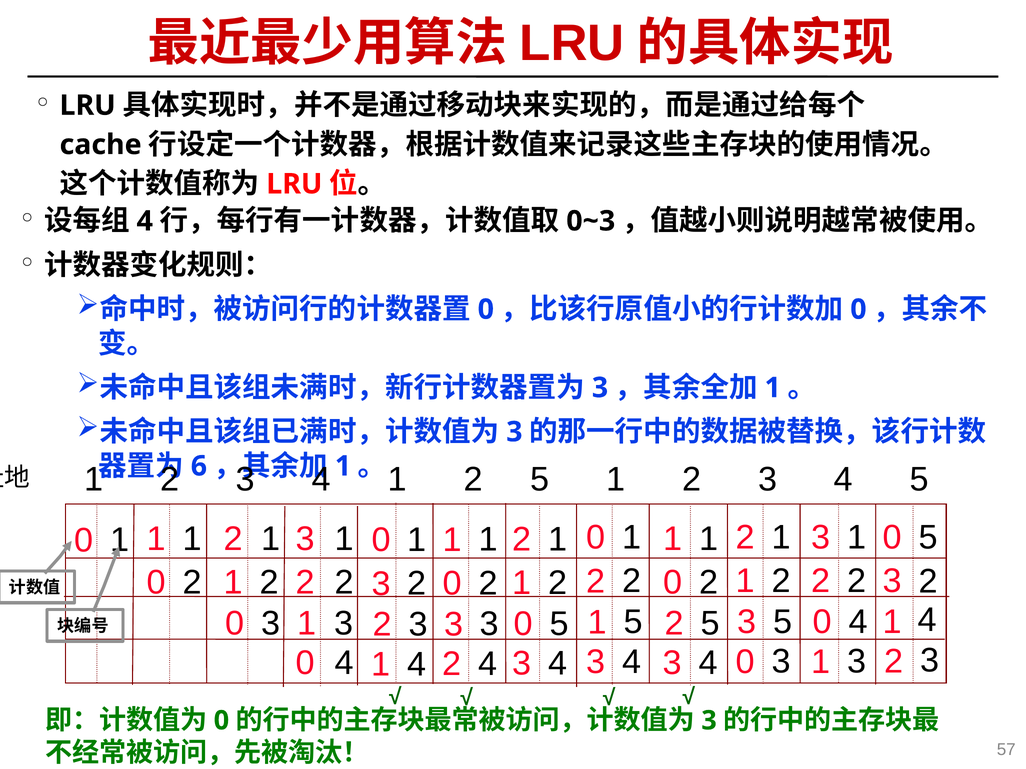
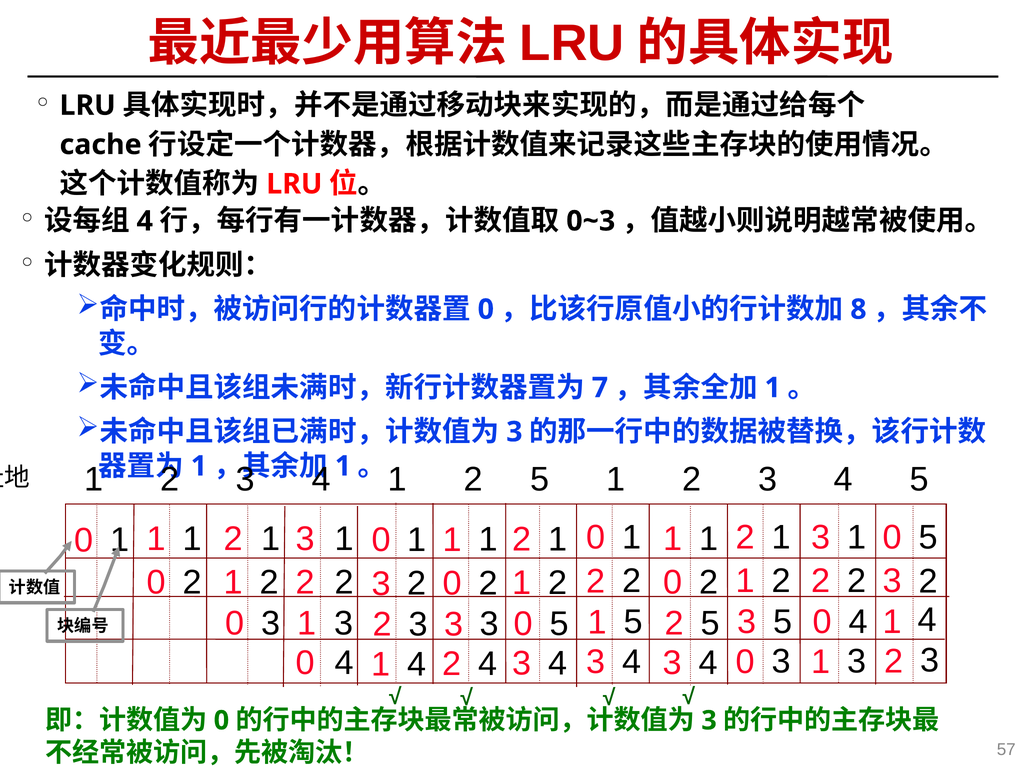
0: 0 -> 8 (858, 310)
3: 3 -> 7 (600, 388)
6: 6 -> 1 (199, 466)
